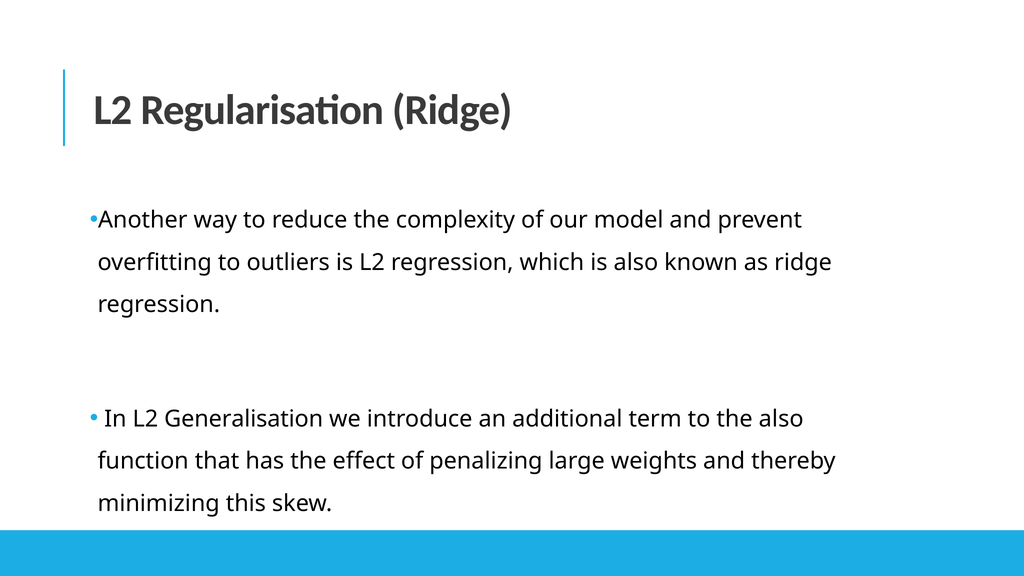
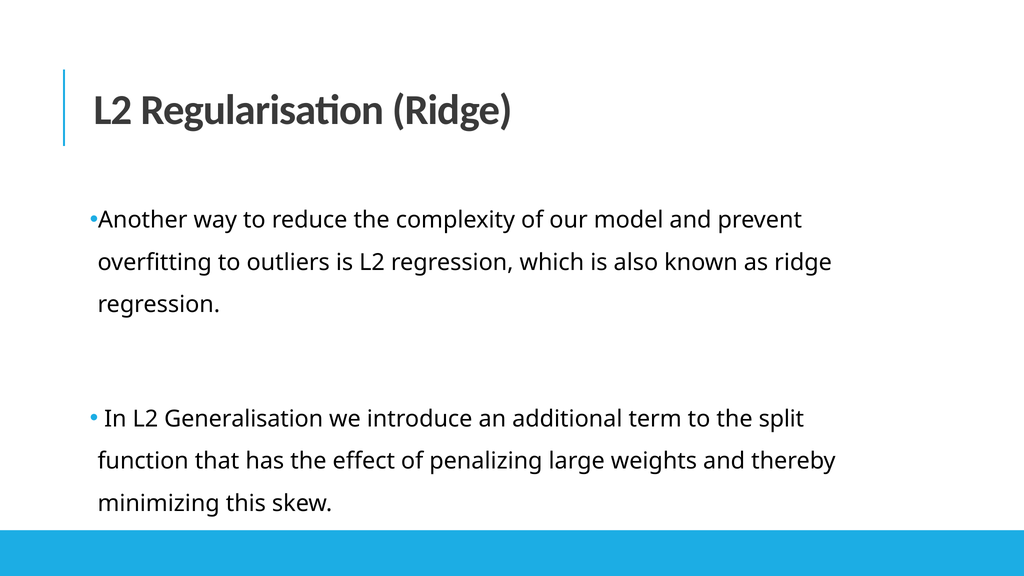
the also: also -> split (781, 419)
